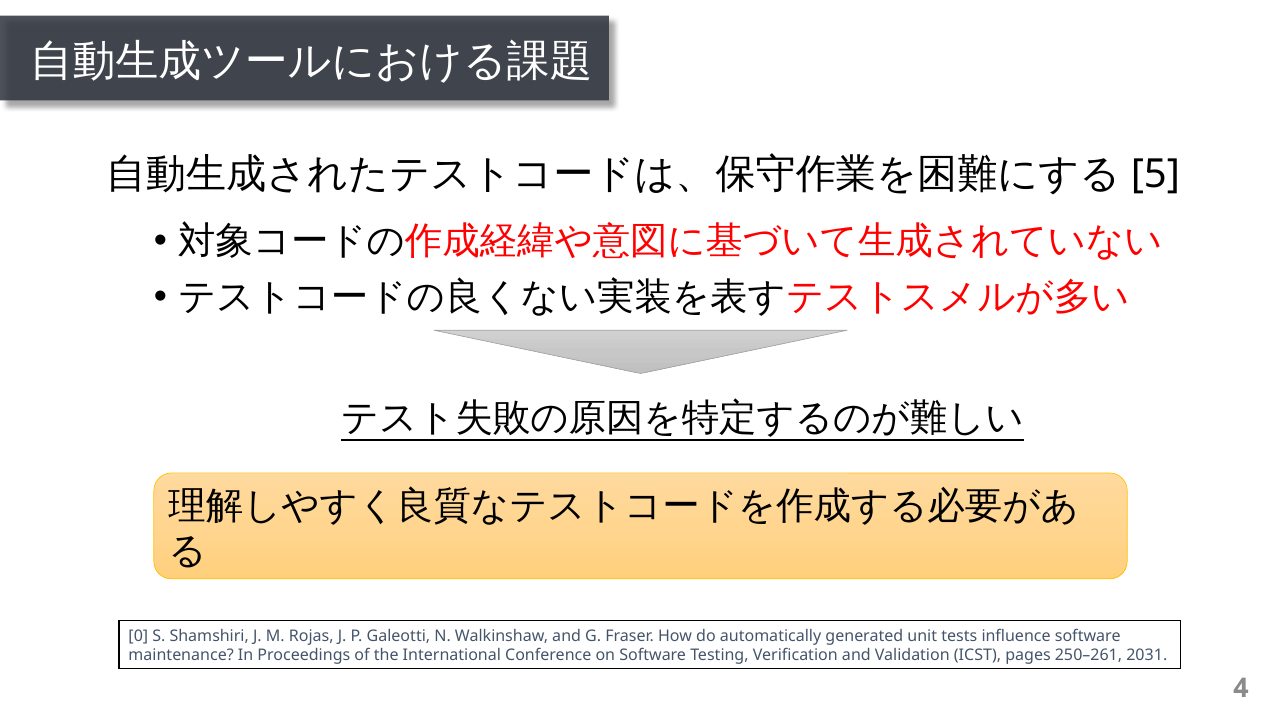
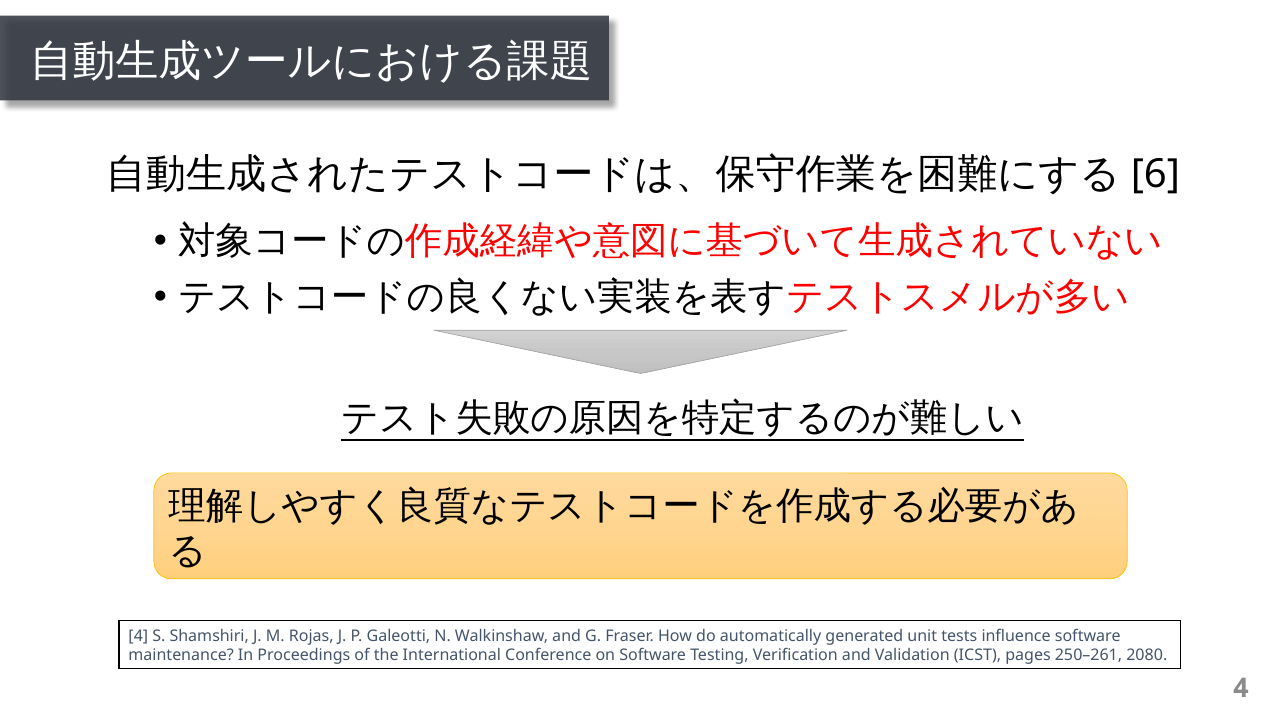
5: 5 -> 6 (1155, 175)
0: 0 -> 4 (138, 636)
2031: 2031 -> 2080 (1147, 655)
